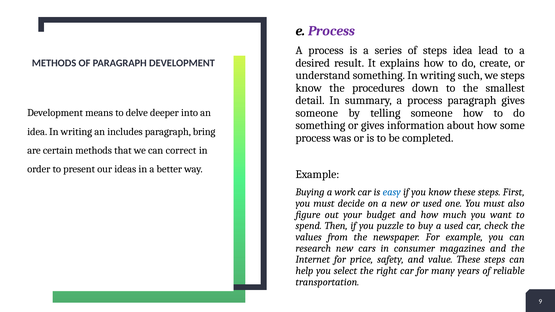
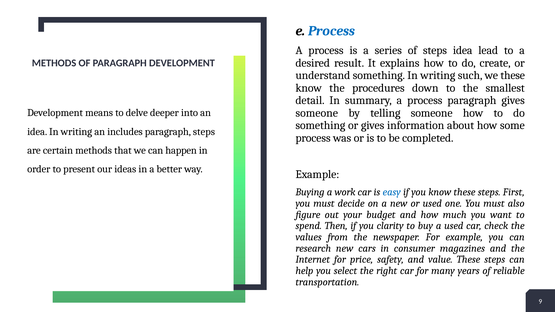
Process colour: purple -> blue (331, 31)
we steps: steps -> these (513, 75)
paragraph bring: bring -> steps (204, 132)
correct: correct -> happen (181, 150)
puzzle: puzzle -> clarity (390, 226)
